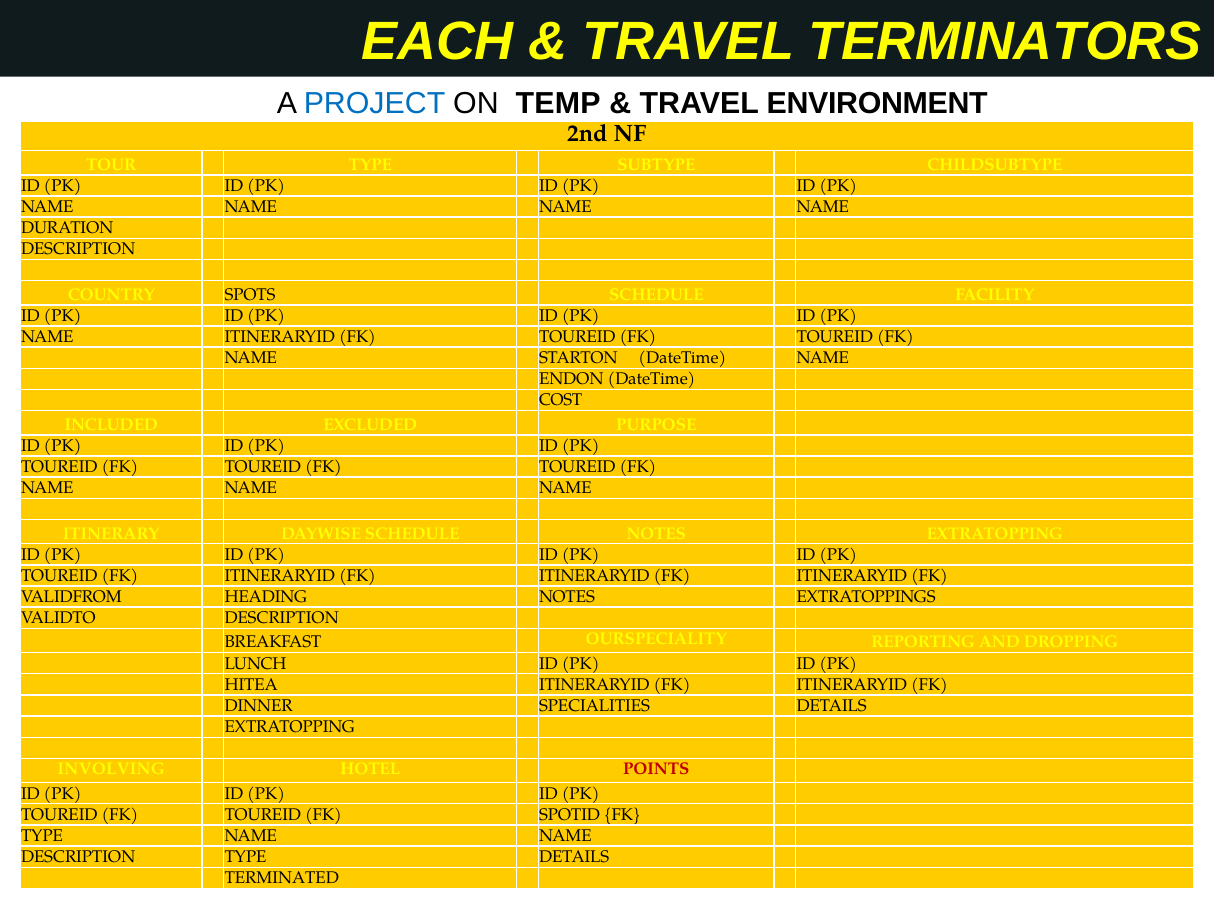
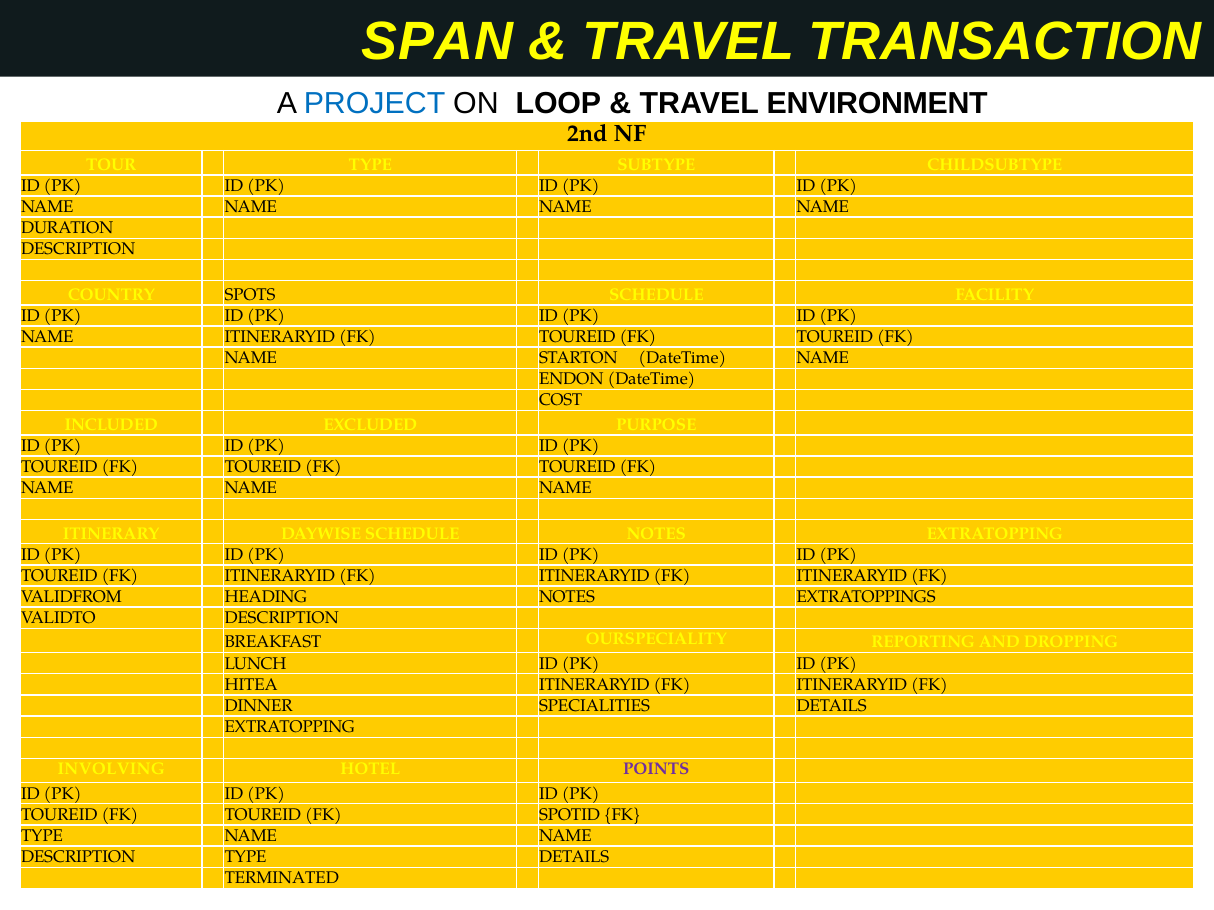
EACH: EACH -> SPAN (437, 42)
TERMINATORS: TERMINATORS -> TRANSACTION (1005, 42)
TEMP: TEMP -> LOOP (558, 104)
POINTS colour: red -> purple (656, 770)
